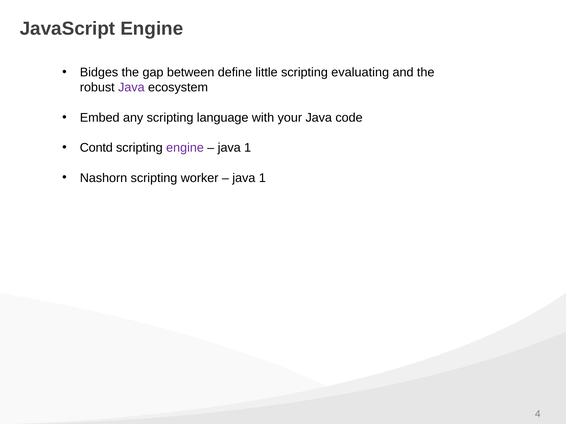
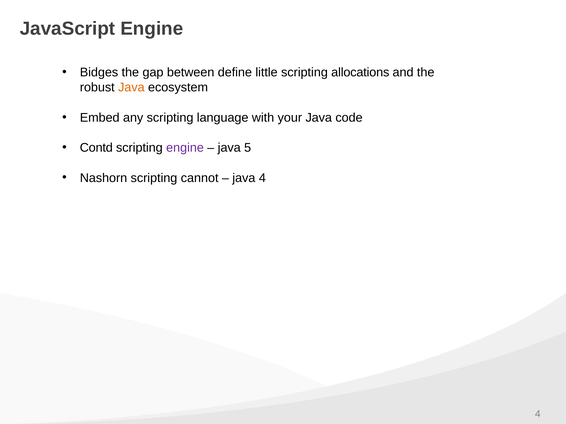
evaluating: evaluating -> allocations (360, 73)
Java colour: purple -> orange (131, 88)
1: 1 -> 5 (248, 148)
worker: worker -> cannot (200, 178)
1: 1 -> 4 (262, 178)
